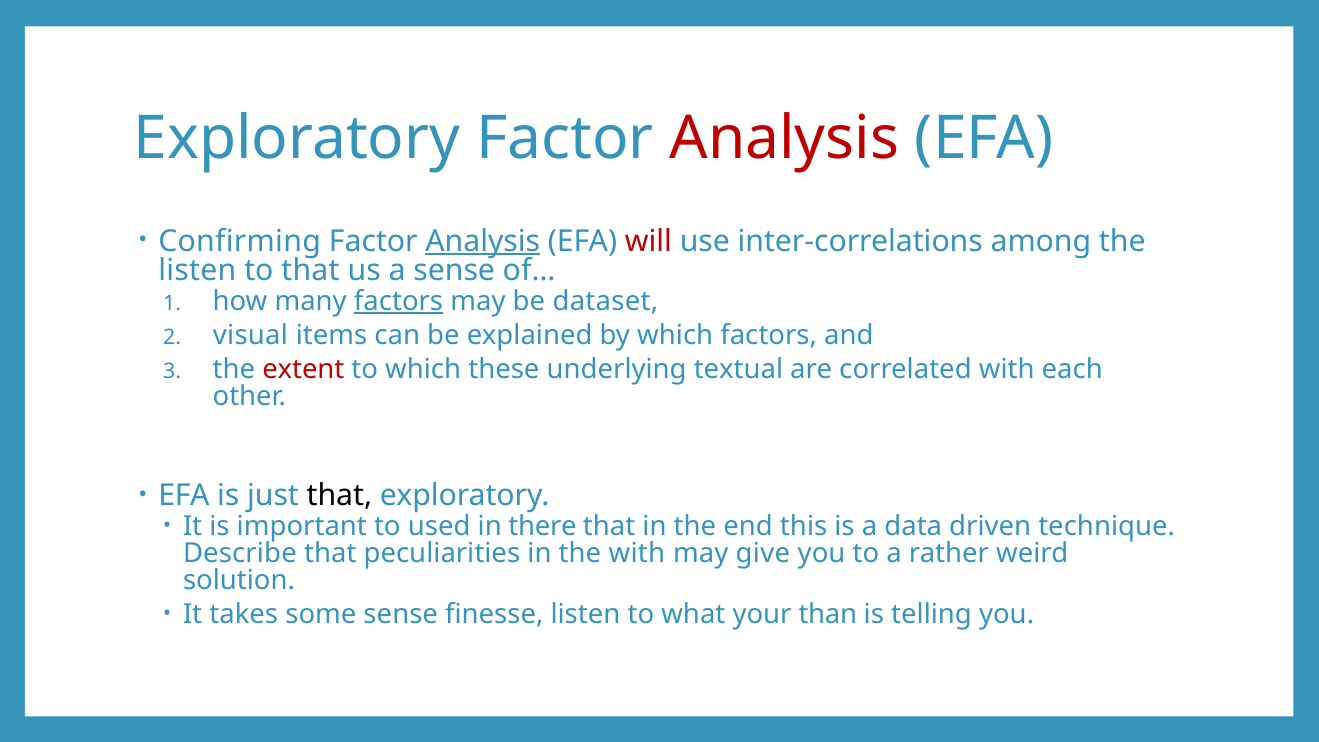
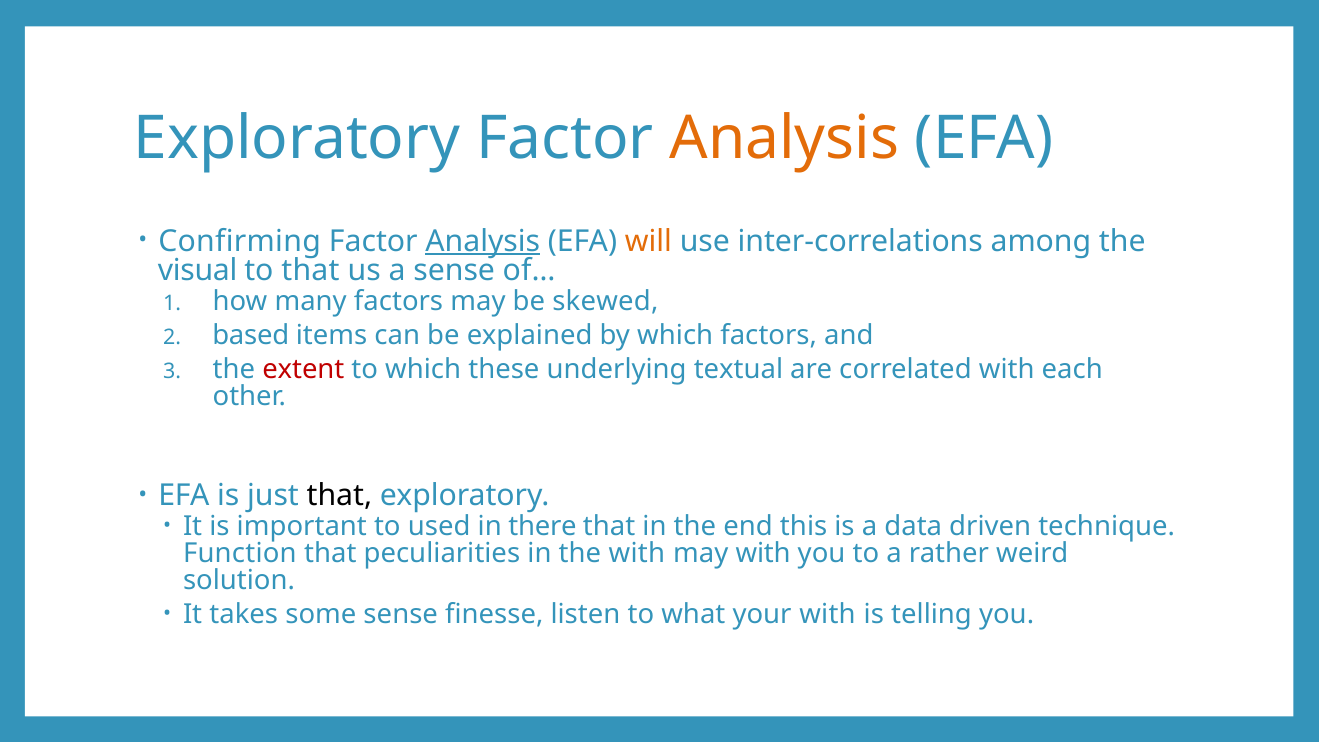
Analysis colour: red -> orange (784, 139)
will colour: red -> orange (649, 241)
listen: listen -> visual (198, 270)
factors underline: present -> none (399, 301)
dataset: dataset -> skewed (605, 301)
visual: visual -> based (251, 335)
Describe: Describe -> Function (240, 553)
may give: give -> with (763, 553)
your than: than -> with (827, 614)
